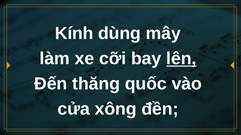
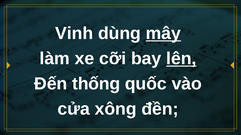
Kính: Kính -> Vinh (74, 33)
mây underline: none -> present (163, 33)
thăng: thăng -> thống (96, 84)
